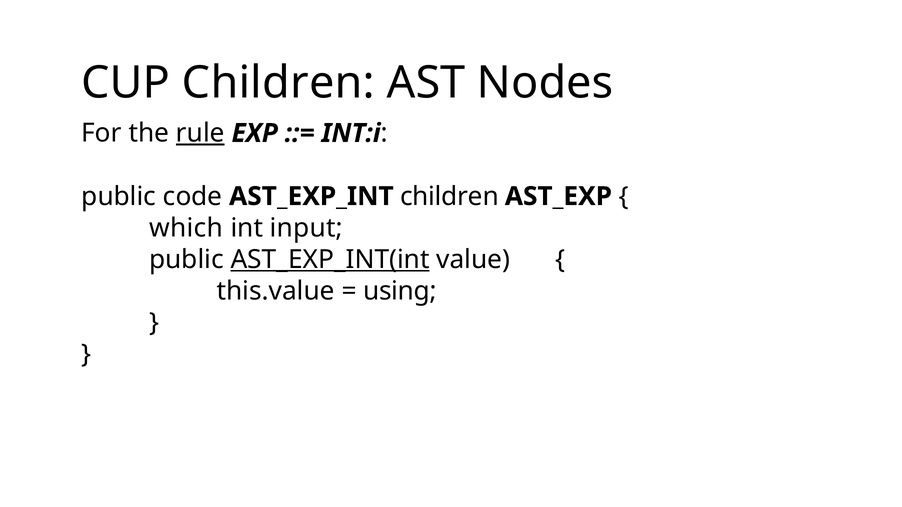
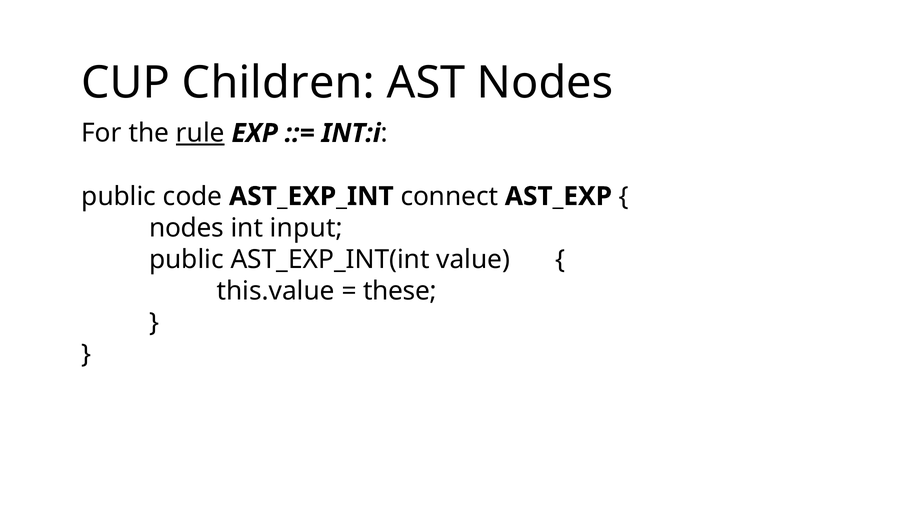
AST_EXP_INT children: children -> connect (449, 196)
which: which -> nodes (187, 228)
AST_EXP_INT(int underline: present -> none (330, 260)
using: using -> these (400, 291)
